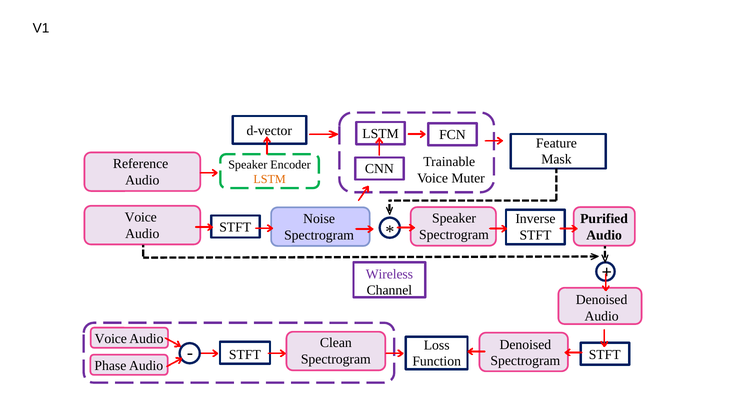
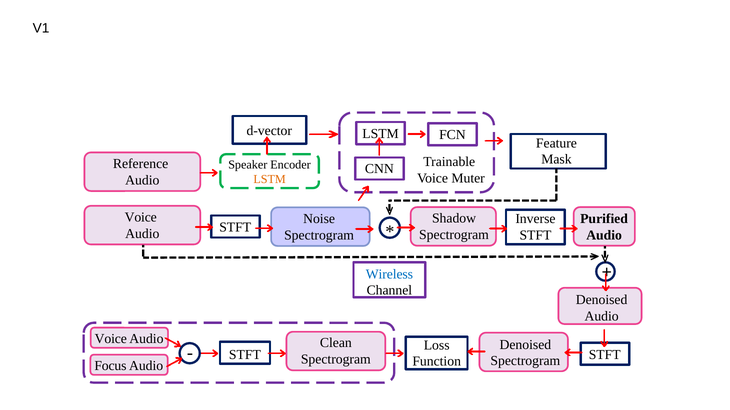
Speaker: Speaker -> Shadow (454, 219)
Wireless colour: purple -> blue (389, 274)
Phase: Phase -> Focus (110, 366)
